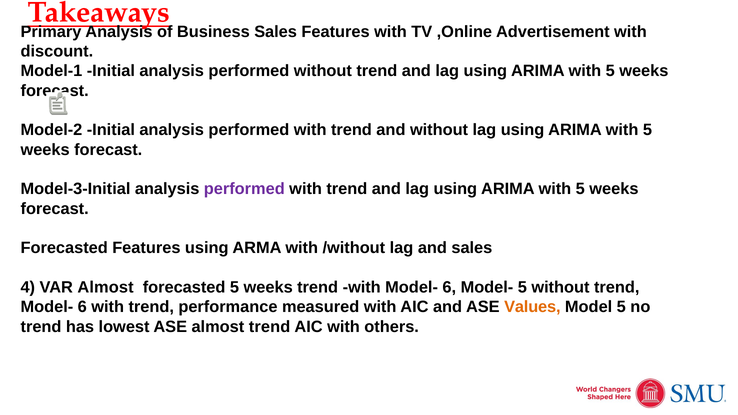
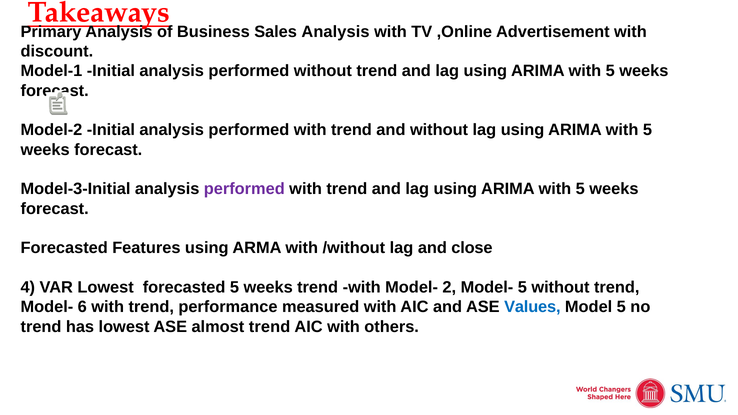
Sales Features: Features -> Analysis (335, 32)
and sales: sales -> close (472, 248)
VAR Almost: Almost -> Lowest (106, 287)
with Model- 6: 6 -> 2 (449, 287)
Values colour: orange -> blue (532, 307)
